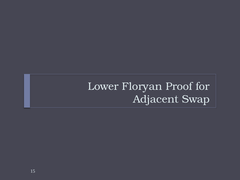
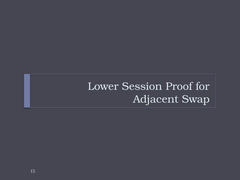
Floryan: Floryan -> Session (142, 86)
